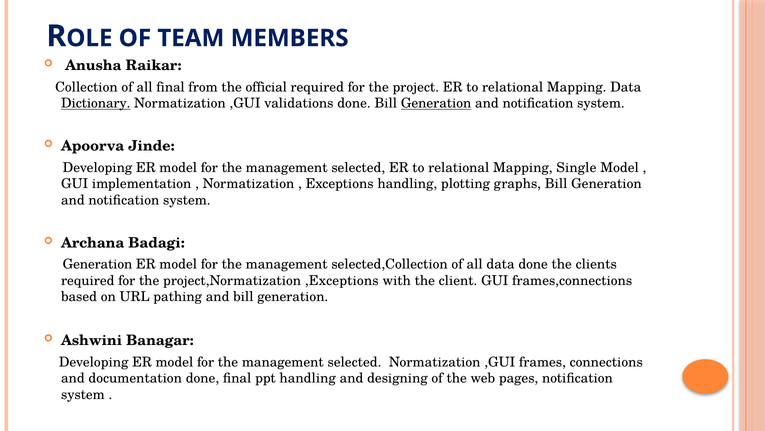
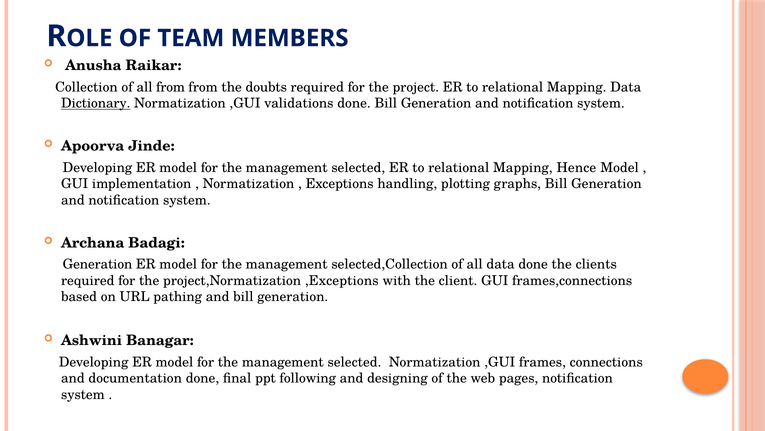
all final: final -> from (171, 87)
official: official -> doubts (266, 87)
Generation underline: present -> none (436, 103)
Single: Single -> Hence (576, 167)
ppt handling: handling -> following (308, 378)
